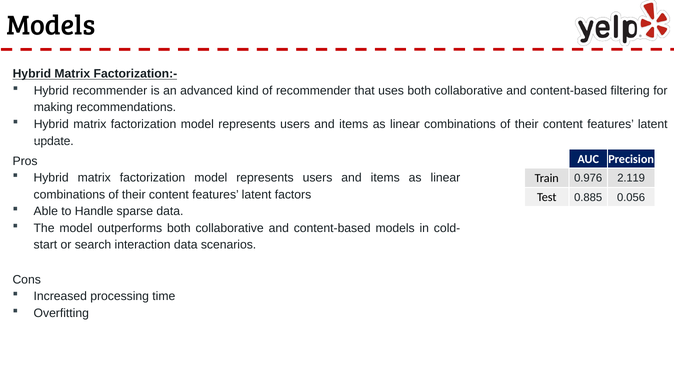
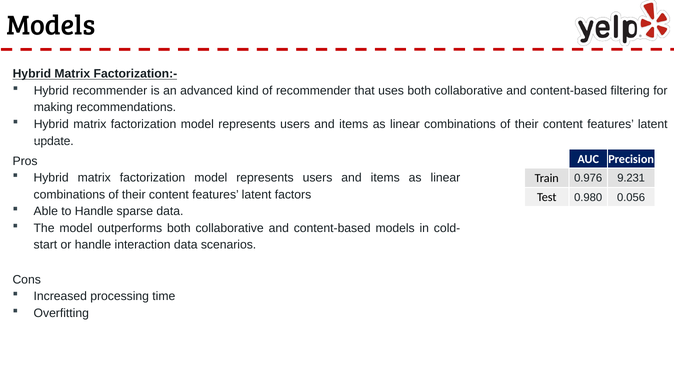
2.119: 2.119 -> 9.231 (631, 178)
0.885: 0.885 -> 0.980 (588, 197)
or search: search -> handle (93, 245)
